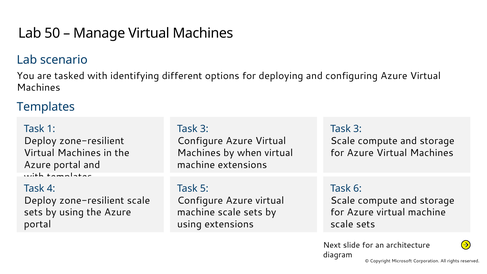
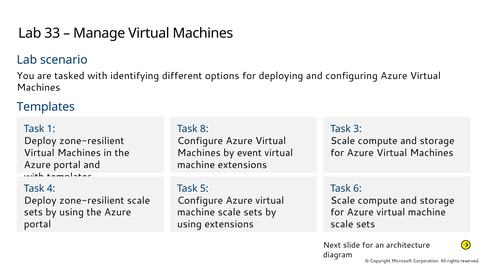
50: 50 -> 33 (52, 33)
3: 3 -> 8 (204, 129)
when: when -> event (249, 153)
